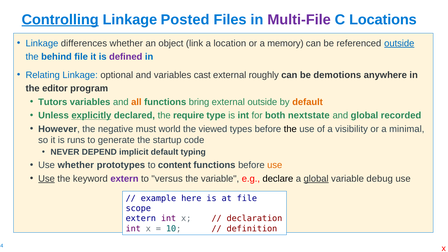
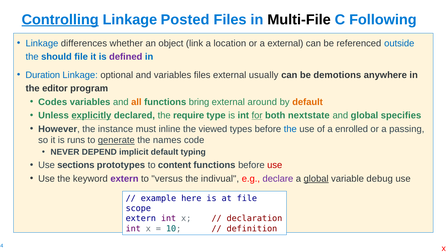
Multi-File colour: purple -> black (299, 20)
Locations: Locations -> Following (383, 20)
a memory: memory -> external (285, 43)
outside underline: present -> none (399, 43)
behind: behind -> should (56, 57)
Relating: Relating -> Duration (43, 75)
variables cast: cast -> files (202, 75)
roughly: roughly -> usually (264, 75)
Tutors: Tutors -> Codes (53, 102)
external outside: outside -> around (262, 102)
for underline: none -> present (257, 115)
recorded: recorded -> specifies (401, 115)
negative: negative -> instance (116, 129)
world: world -> inline (170, 129)
the colour: black -> blue (290, 129)
visibility: visibility -> enrolled (352, 129)
minimal: minimal -> passing (407, 129)
generate underline: none -> present (116, 140)
startup: startup -> names (167, 140)
Use whether: whether -> sections (76, 165)
use colour: orange -> red (275, 165)
Use underline: present -> none (47, 179)
the variable: variable -> indivual (220, 179)
declare colour: black -> purple (278, 179)
